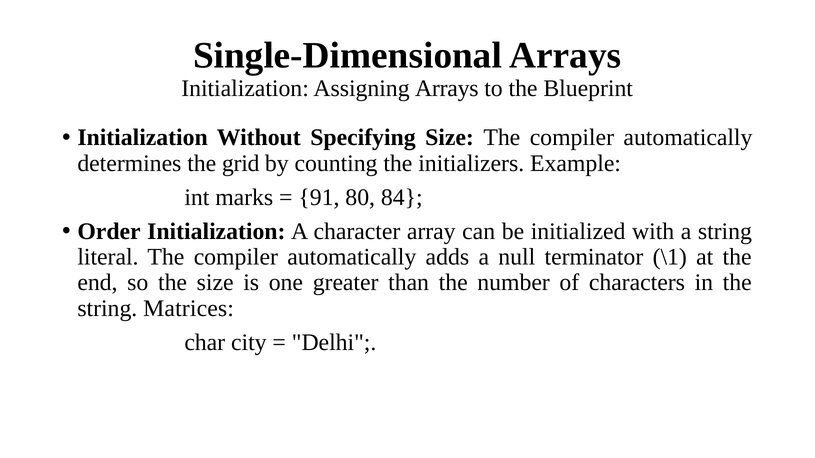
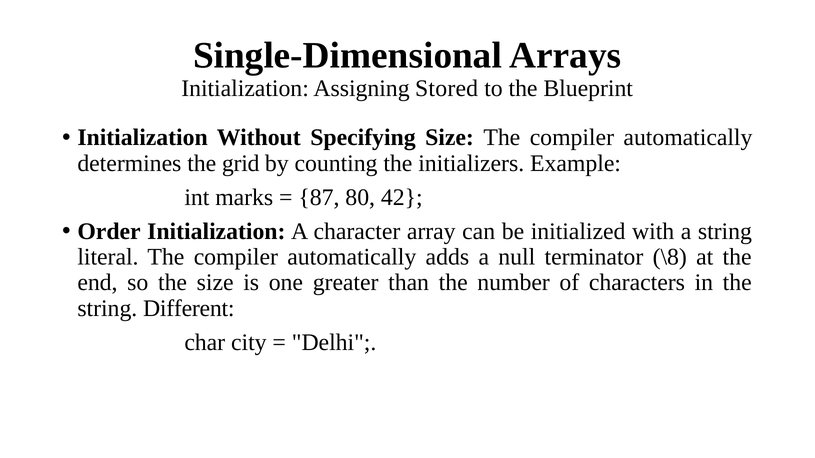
Assigning Arrays: Arrays -> Stored (447, 89)
91: 91 -> 87 (319, 197)
84: 84 -> 42 (402, 197)
\1: \1 -> \8 (670, 257)
Matrices: Matrices -> Different (189, 309)
